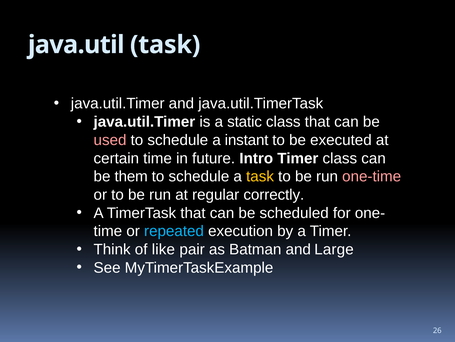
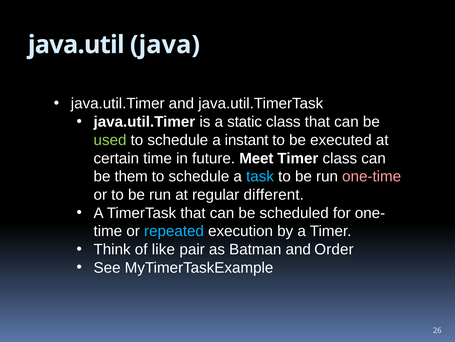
java.util task: task -> java (165, 45)
used colour: pink -> light green (110, 140)
Intro: Intro -> Meet (256, 158)
task colour: yellow -> light blue (260, 176)
correctly: correctly -> different (274, 194)
Large: Large -> Order (334, 249)
